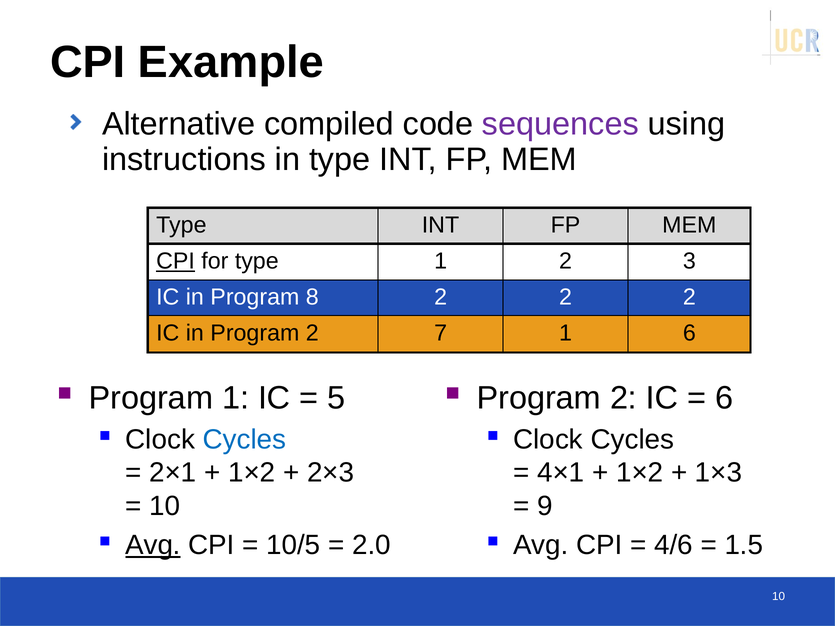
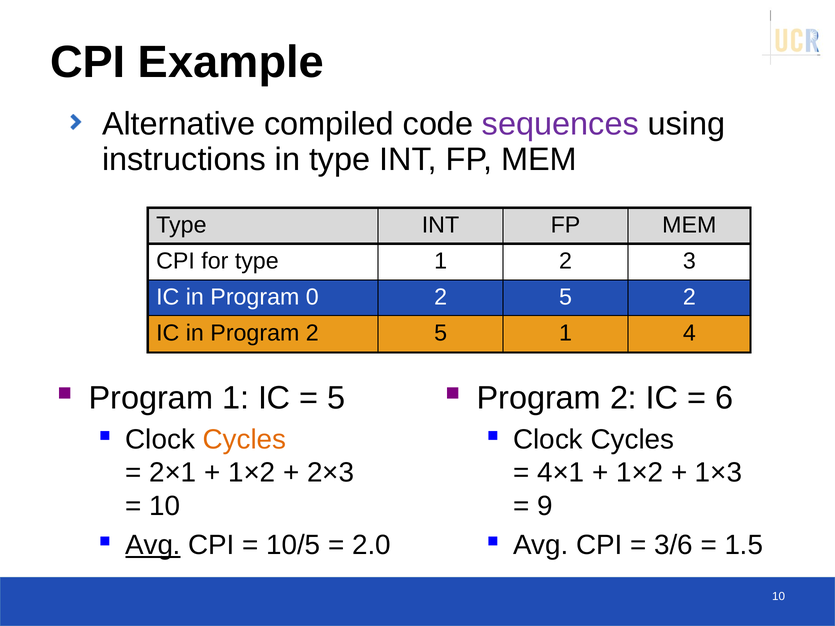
CPI underline: present -> none (176, 261)
8: 8 -> 0 (312, 297)
2: 2 -> 5 (566, 297)
Program 2 7: 7 -> 5 (441, 333)
1 6: 6 -> 4 (689, 333)
Cycles colour: blue -> orange (244, 440)
4/6: 4/6 -> 3/6 (674, 545)
